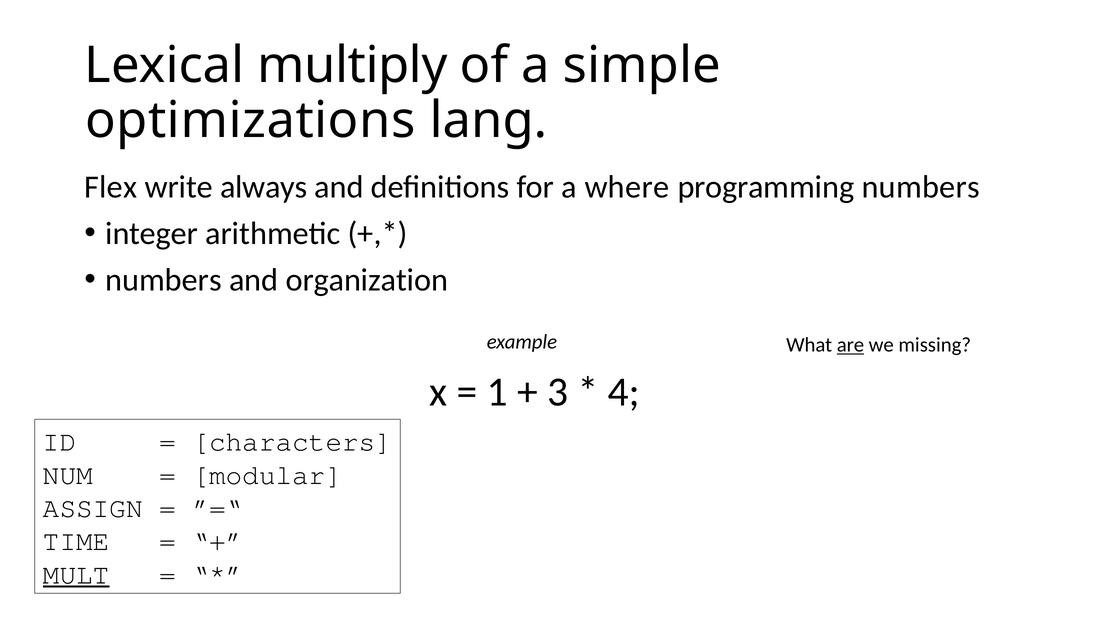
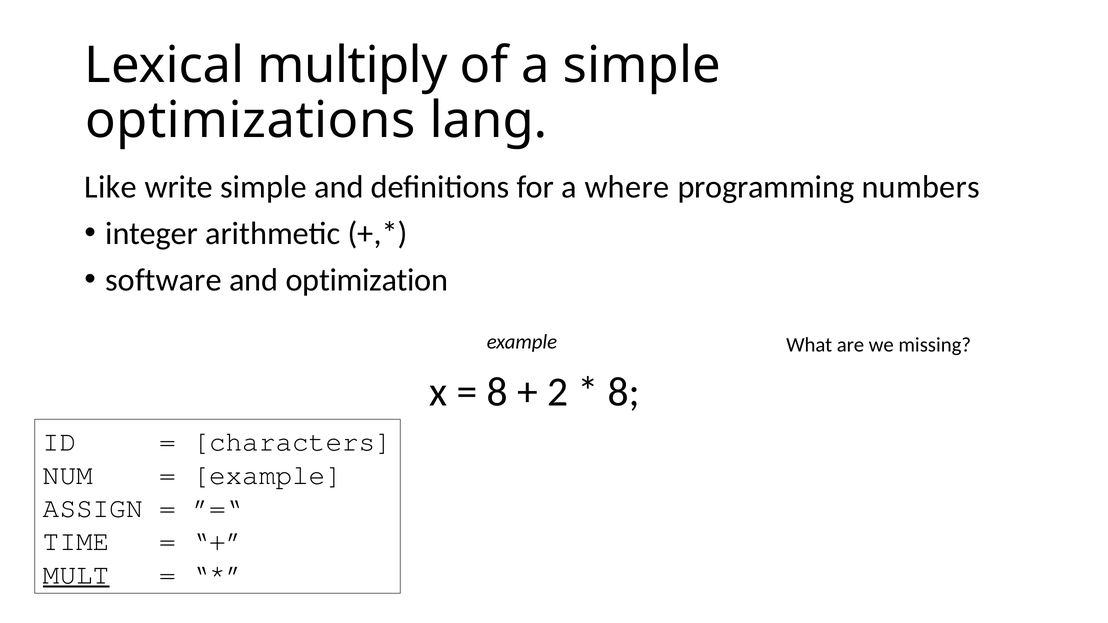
Flex: Flex -> Like (111, 187)
write always: always -> simple (263, 187)
numbers: numbers -> software (164, 280)
organization: organization -> optimization (367, 280)
are underline: present -> none (850, 345)
1: 1 -> 8 (497, 392)
3: 3 -> 2 (558, 392)
4: 4 -> 8 (624, 392)
modular: modular -> example (267, 475)
